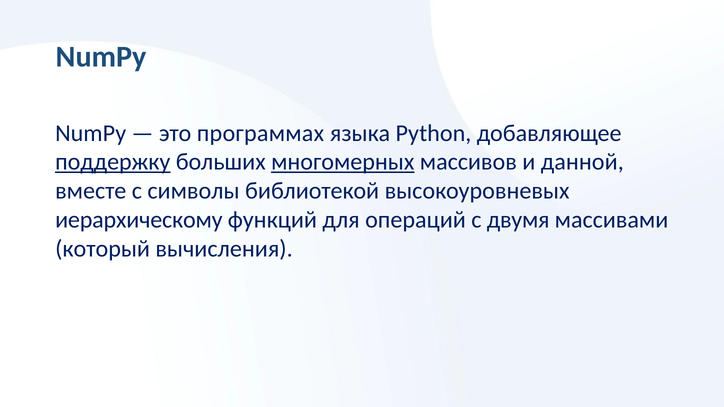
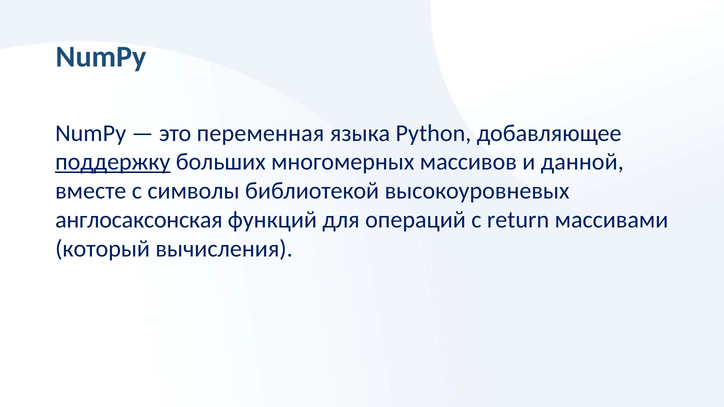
программах: программах -> переменная (261, 133)
многомерных underline: present -> none (343, 162)
иерархическому: иерархическому -> англосаксонская (139, 220)
двумя: двумя -> return (518, 220)
